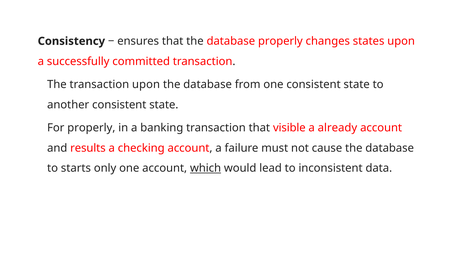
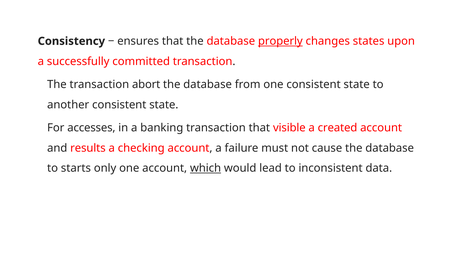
properly underline: none -> present (280, 41)
transaction upon: upon -> abort (146, 84)
For properly: properly -> accesses (91, 128)
already: already -> created (338, 128)
